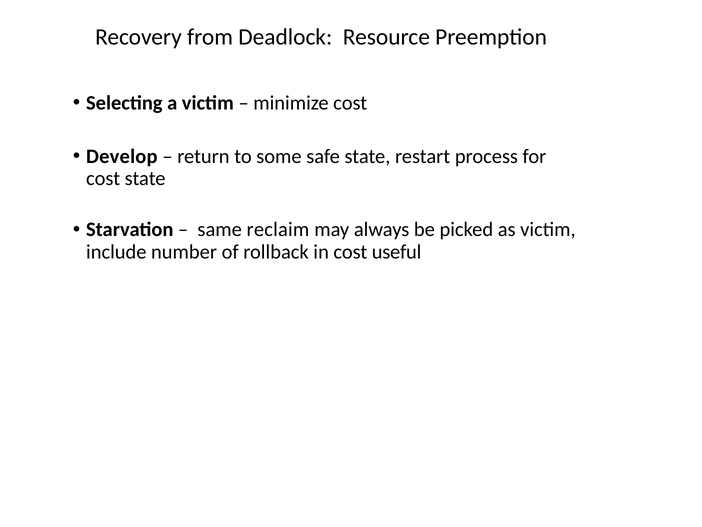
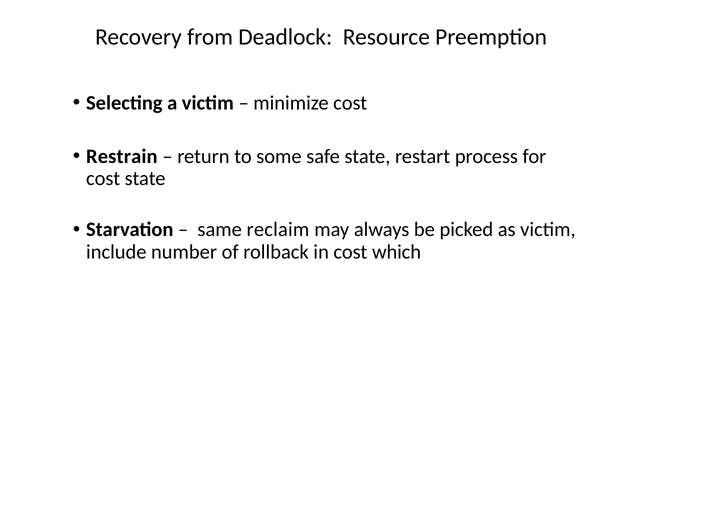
Develop: Develop -> Restrain (122, 156)
useful: useful -> which (397, 252)
